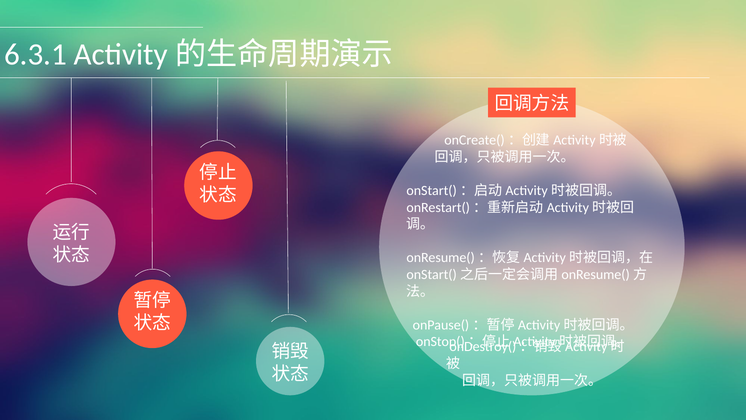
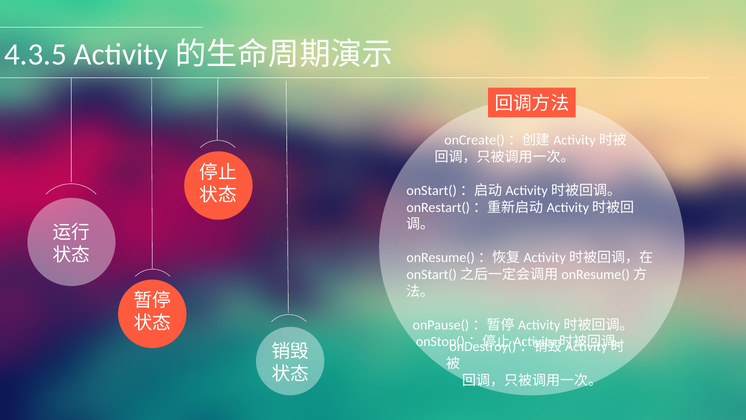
6.3.1: 6.3.1 -> 4.3.5 (35, 54)
